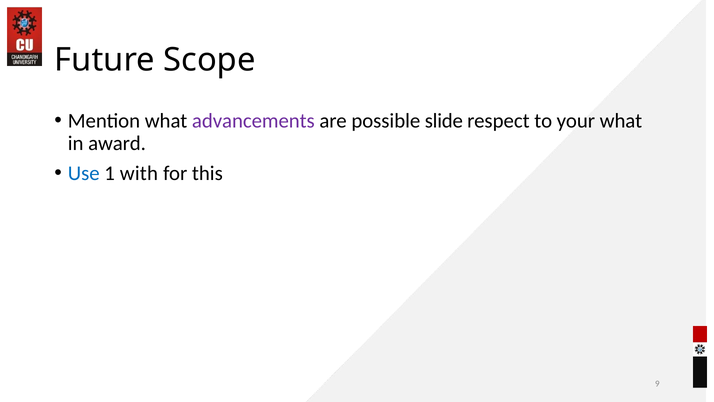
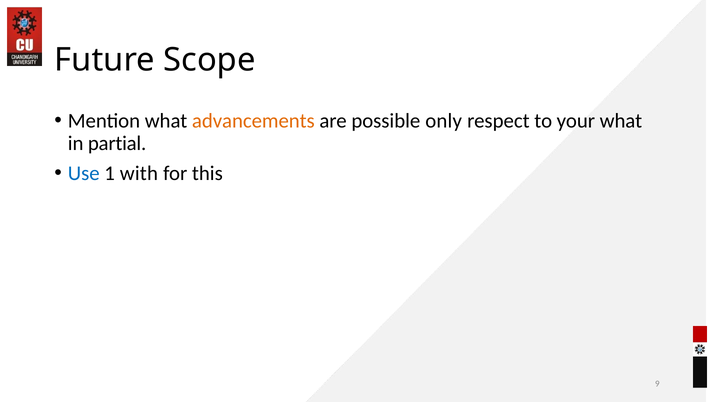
advancements colour: purple -> orange (253, 121)
slide: slide -> only (444, 121)
award: award -> partial (117, 143)
